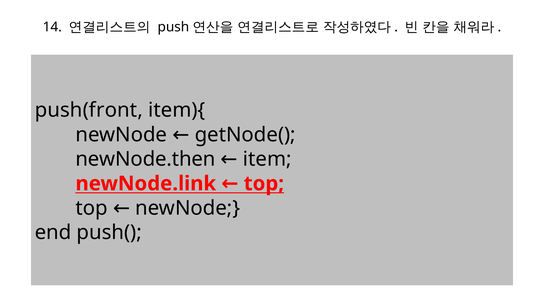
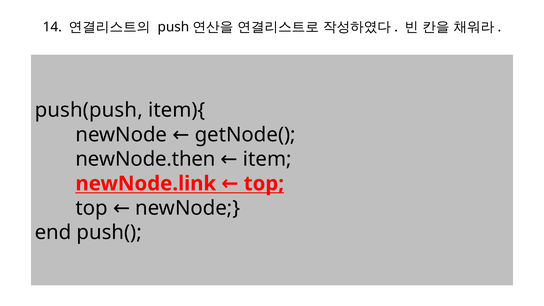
push(front: push(front -> push(push (89, 110)
